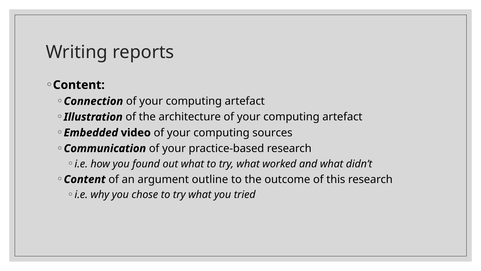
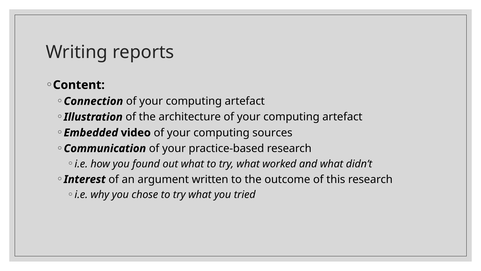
Content: Content -> Interest (85, 179)
outline: outline -> written (210, 179)
